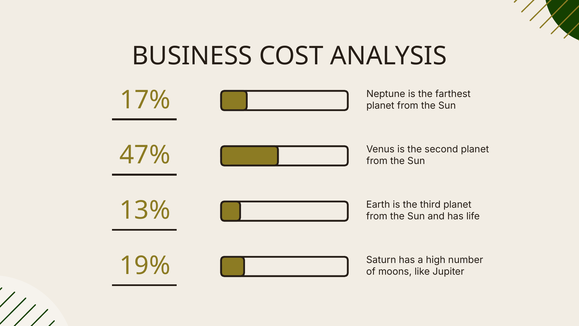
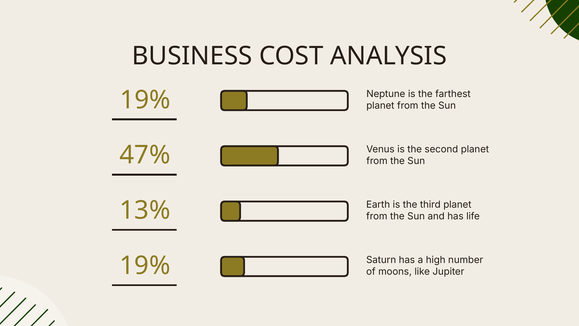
17%: 17% -> 19% (145, 100)
